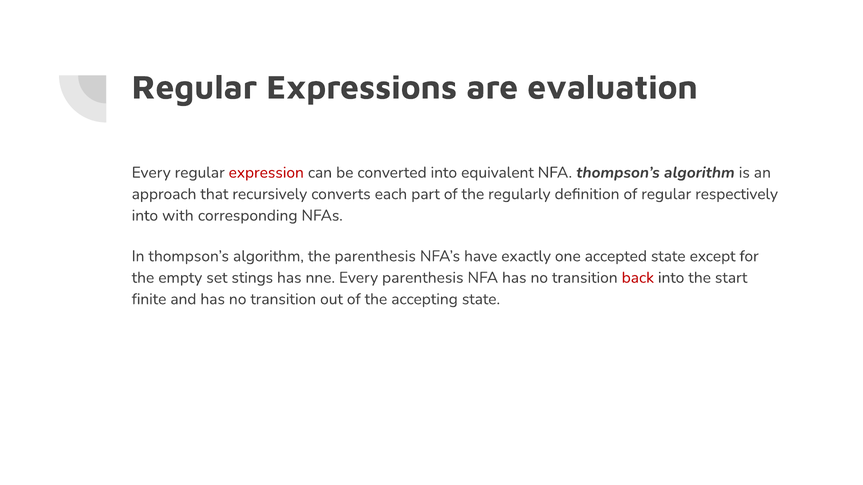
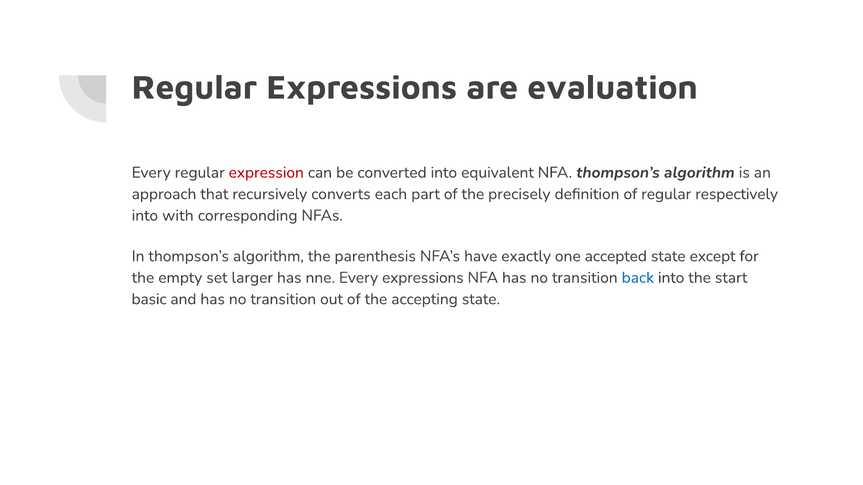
regularly: regularly -> precisely (519, 194)
stings: stings -> larger (252, 278)
Every parenthesis: parenthesis -> expressions (423, 278)
back colour: red -> blue (638, 278)
finite: finite -> basic (149, 299)
